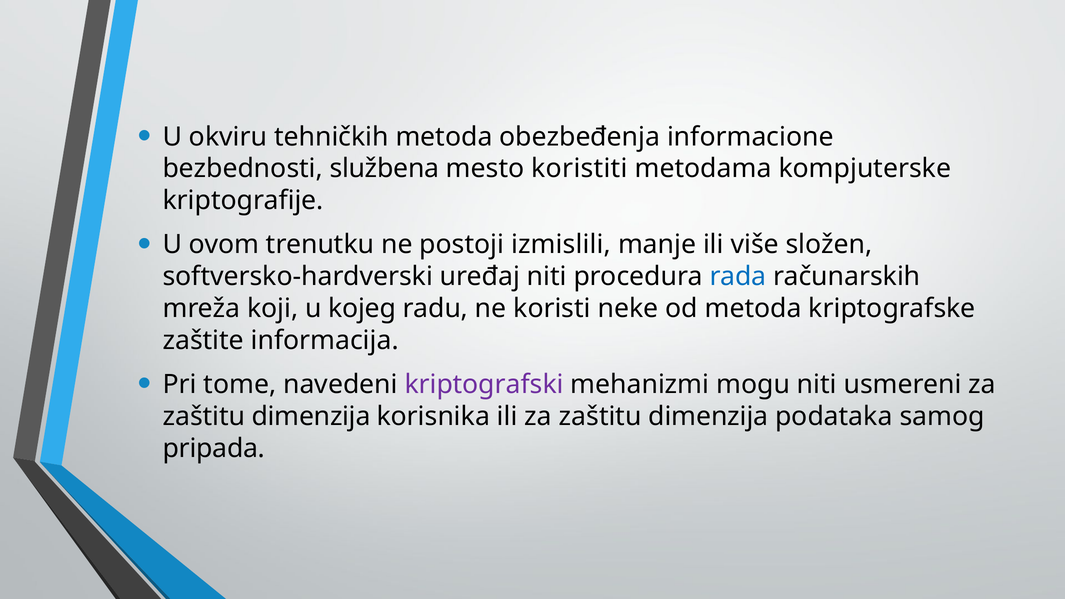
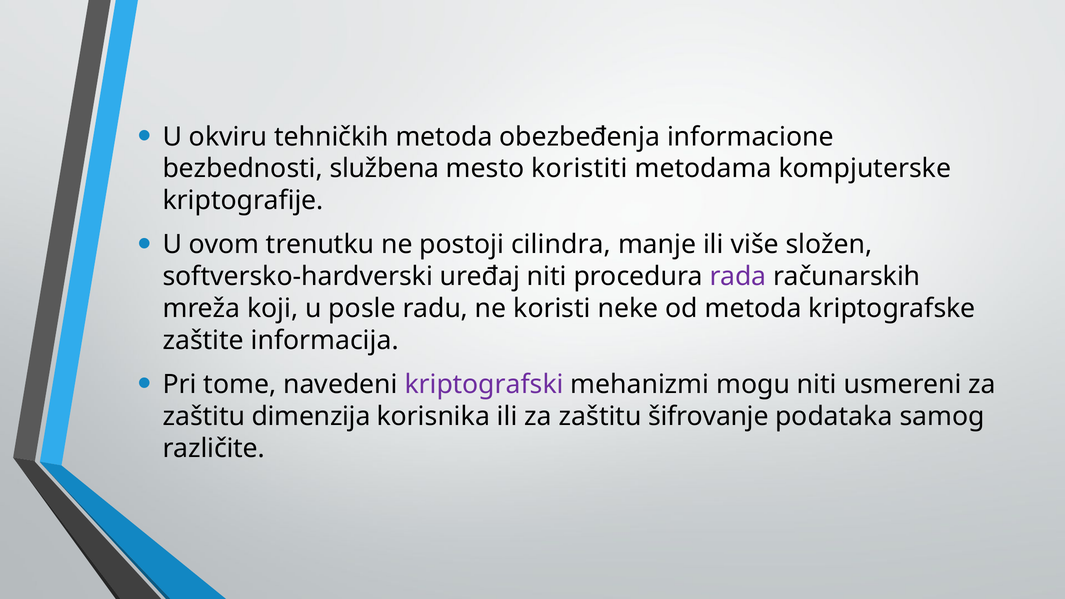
izmislili: izmislili -> cilindra (561, 245)
rada colour: blue -> purple (738, 277)
kojeg: kojeg -> posle (362, 309)
ili za zaštitu dimenzija: dimenzija -> šifrovanje (708, 416)
pripada: pripada -> različite (214, 448)
